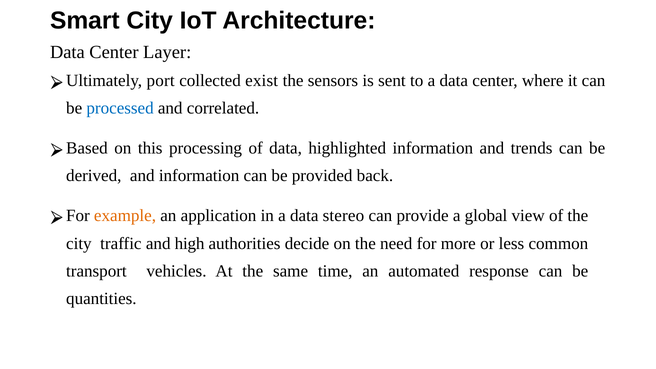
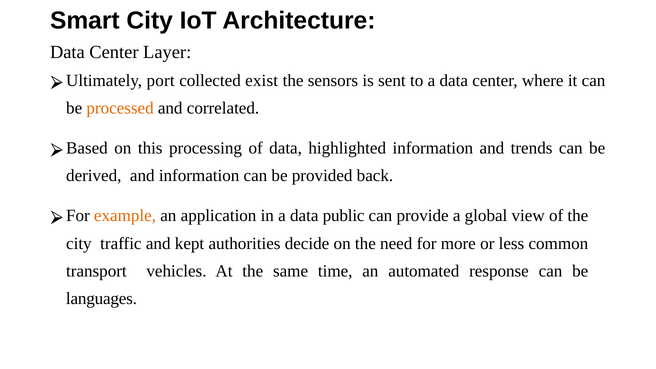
processed colour: blue -> orange (120, 108)
stereo: stereo -> public (344, 216)
high: high -> kept (190, 243)
quantities: quantities -> languages (101, 299)
